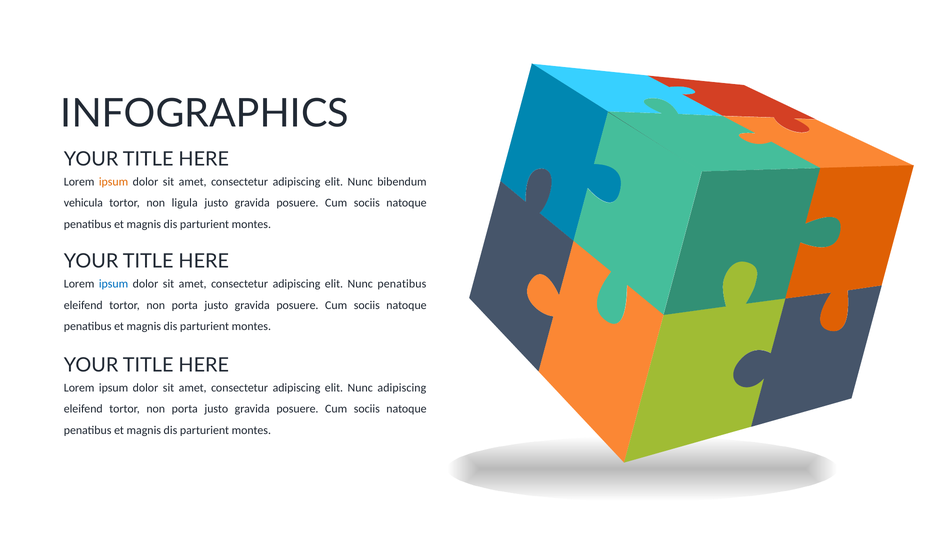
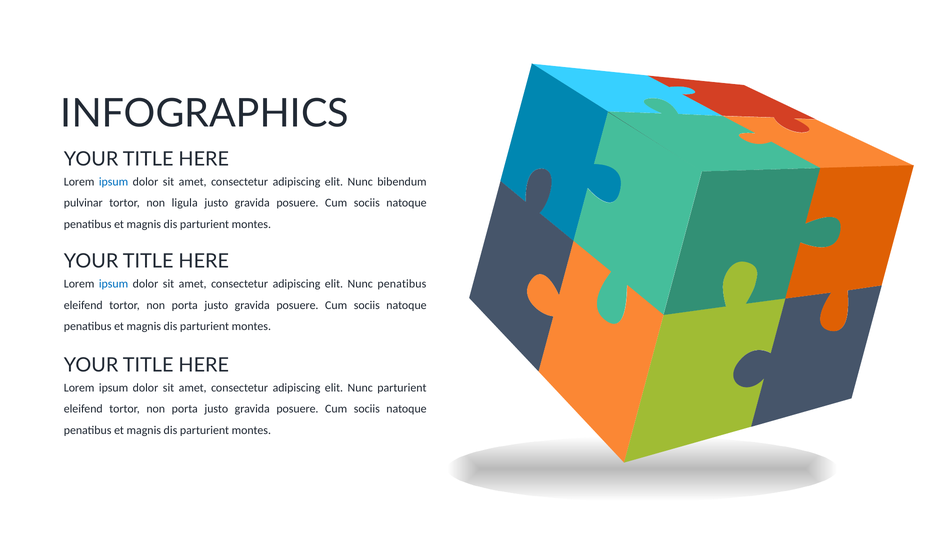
ipsum colour: orange -> blue (114, 182)
vehicula: vehicula -> pulvinar (83, 203)
Nunc adipiscing: adipiscing -> parturient (402, 388)
